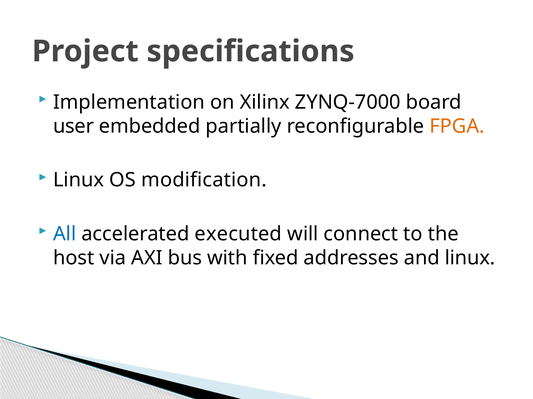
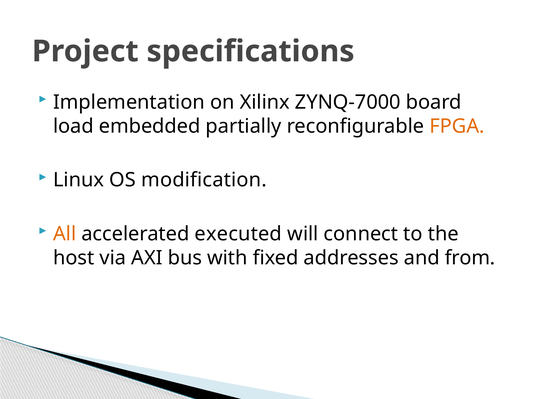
user: user -> load (73, 126)
All colour: blue -> orange (65, 234)
and linux: linux -> from (470, 258)
